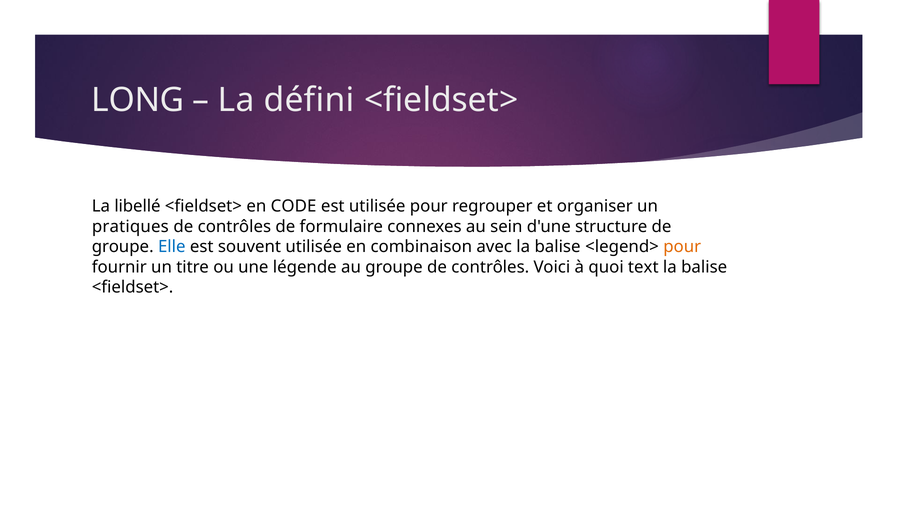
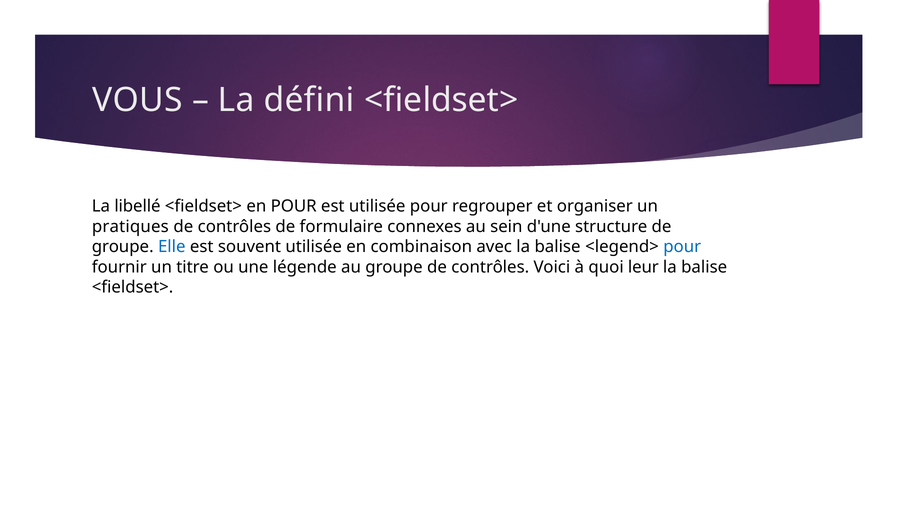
LONG: LONG -> VOUS (138, 100)
en CODE: CODE -> POUR (294, 206)
pour colour: orange -> blue (682, 247)
text: text -> leur (643, 267)
